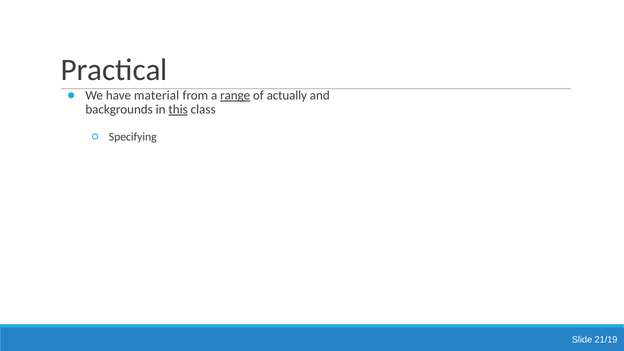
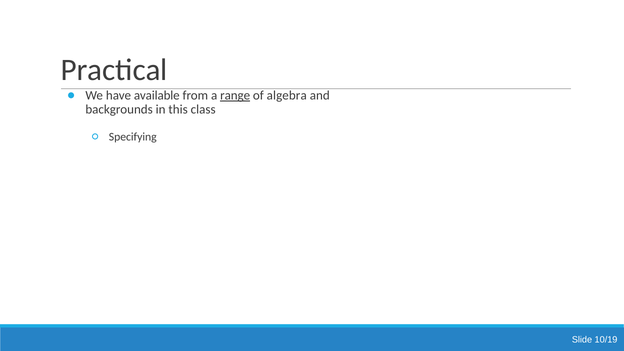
material: material -> available (157, 95)
actually: actually -> algebra (287, 95)
this underline: present -> none (178, 109)
21/19: 21/19 -> 10/19 (606, 340)
